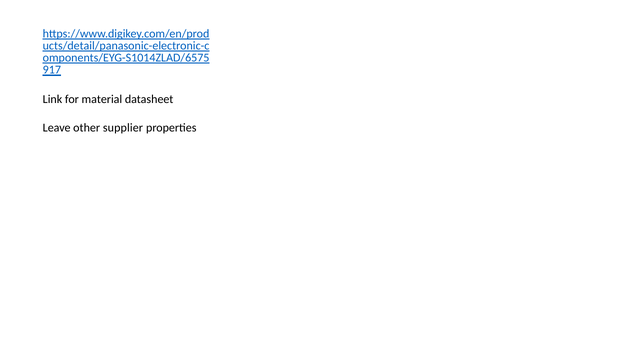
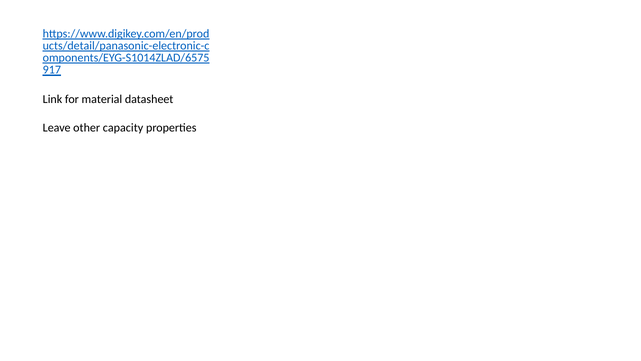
supplier: supplier -> capacity (123, 128)
